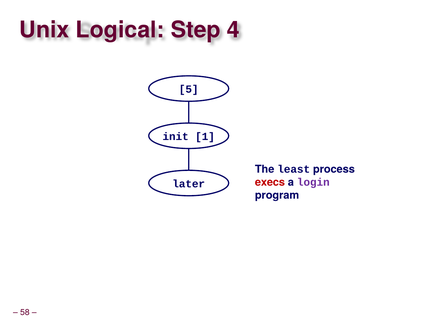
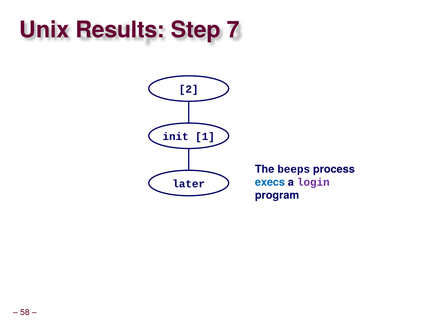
Logical: Logical -> Results (120, 30)
4: 4 -> 7 (233, 30)
5: 5 -> 2 (189, 89)
least: least -> beeps (294, 169)
execs colour: red -> blue (270, 182)
